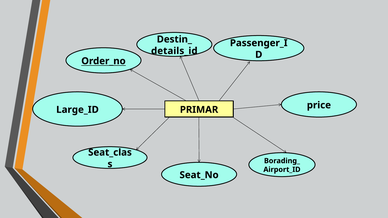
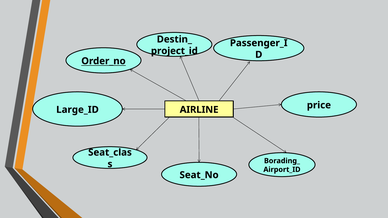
details_id: details_id -> project_id (174, 51)
PRIMAR: PRIMAR -> AIRLINE (199, 110)
